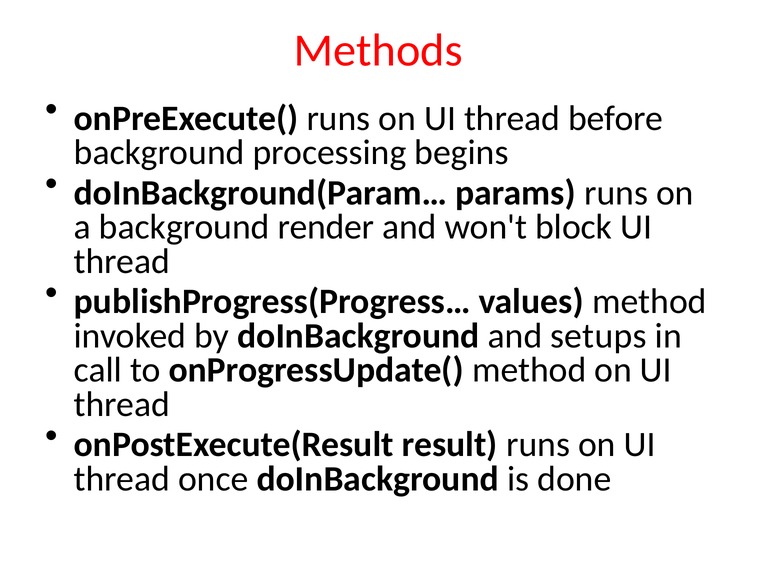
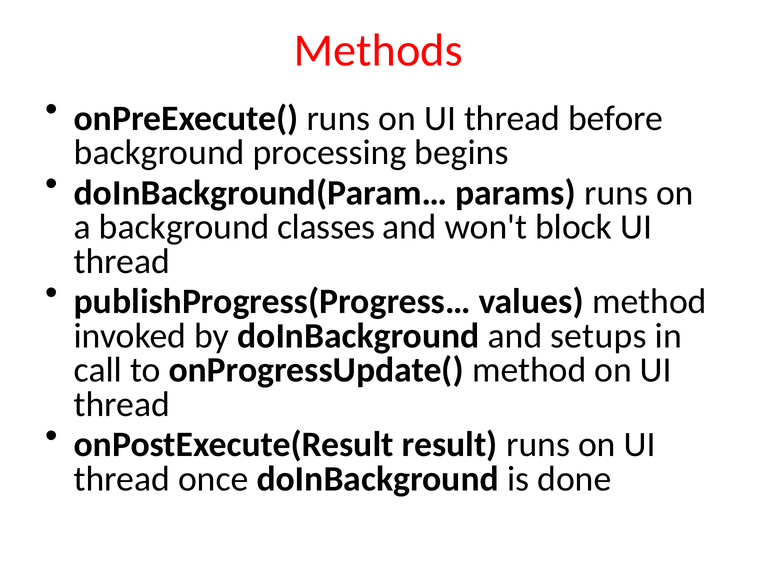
render: render -> classes (326, 227)
